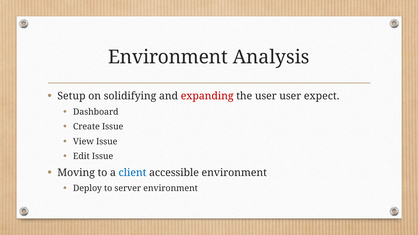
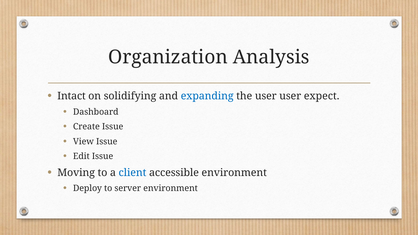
Environment: Environment -> Organization (168, 57)
Setup: Setup -> Intact (72, 96)
expanding colour: red -> blue (207, 96)
